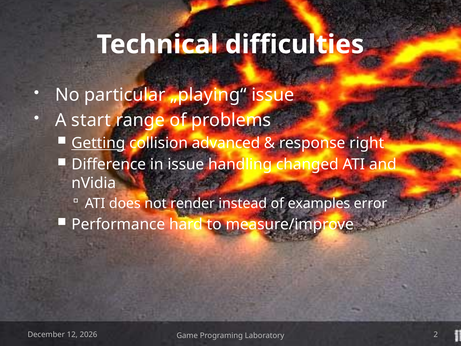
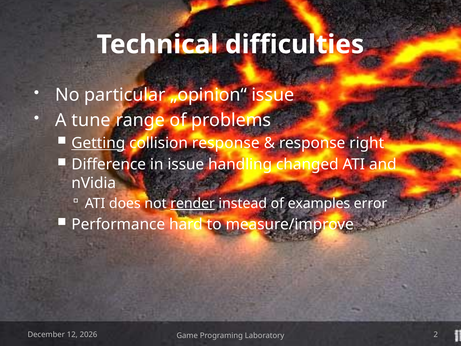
„playing“: „playing“ -> „opinion“ (209, 95)
start: start -> tune (91, 120)
collision advanced: advanced -> response (226, 143)
render underline: none -> present (193, 203)
